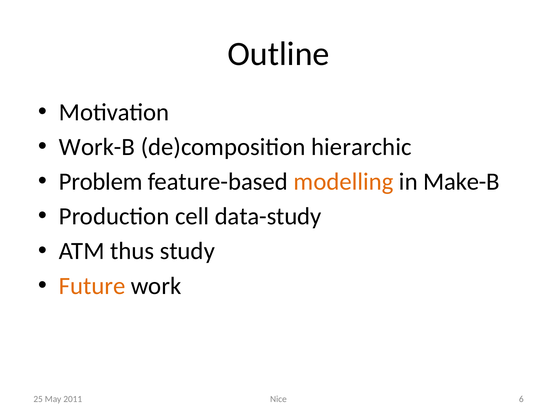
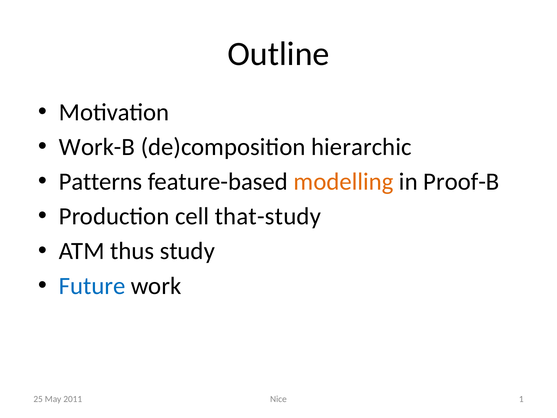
Problem: Problem -> Patterns (101, 182)
Make-B: Make-B -> Proof-B (461, 182)
data-study: data-study -> that-study (268, 216)
Future colour: orange -> blue (92, 286)
6: 6 -> 1 (521, 399)
